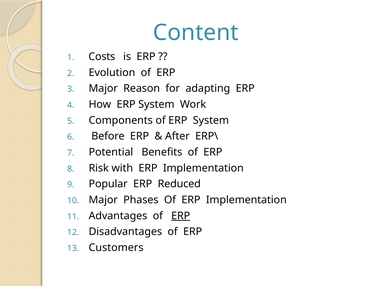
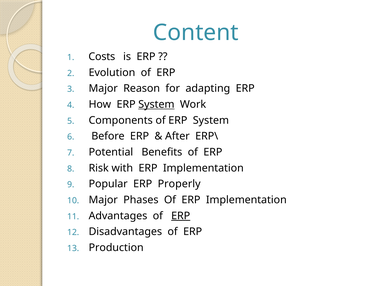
System underline: none -> present (156, 105)
Reduced: Reduced -> Properly (179, 184)
Customers: Customers -> Production (116, 248)
